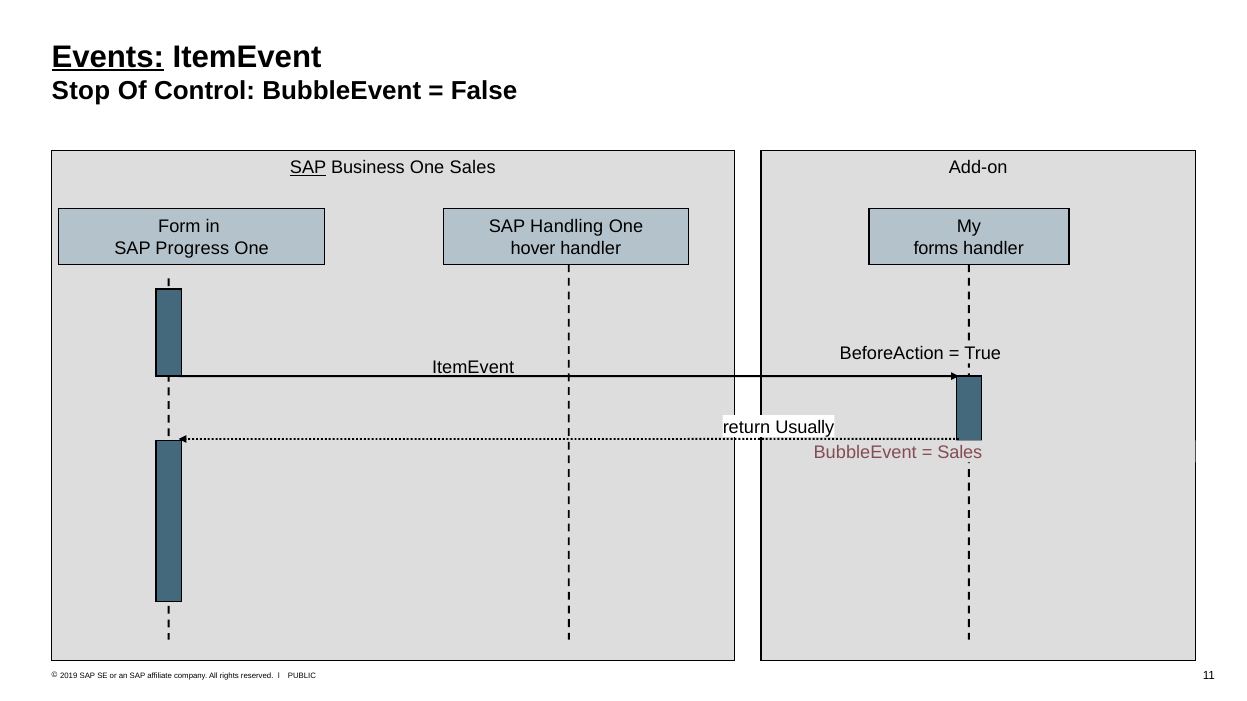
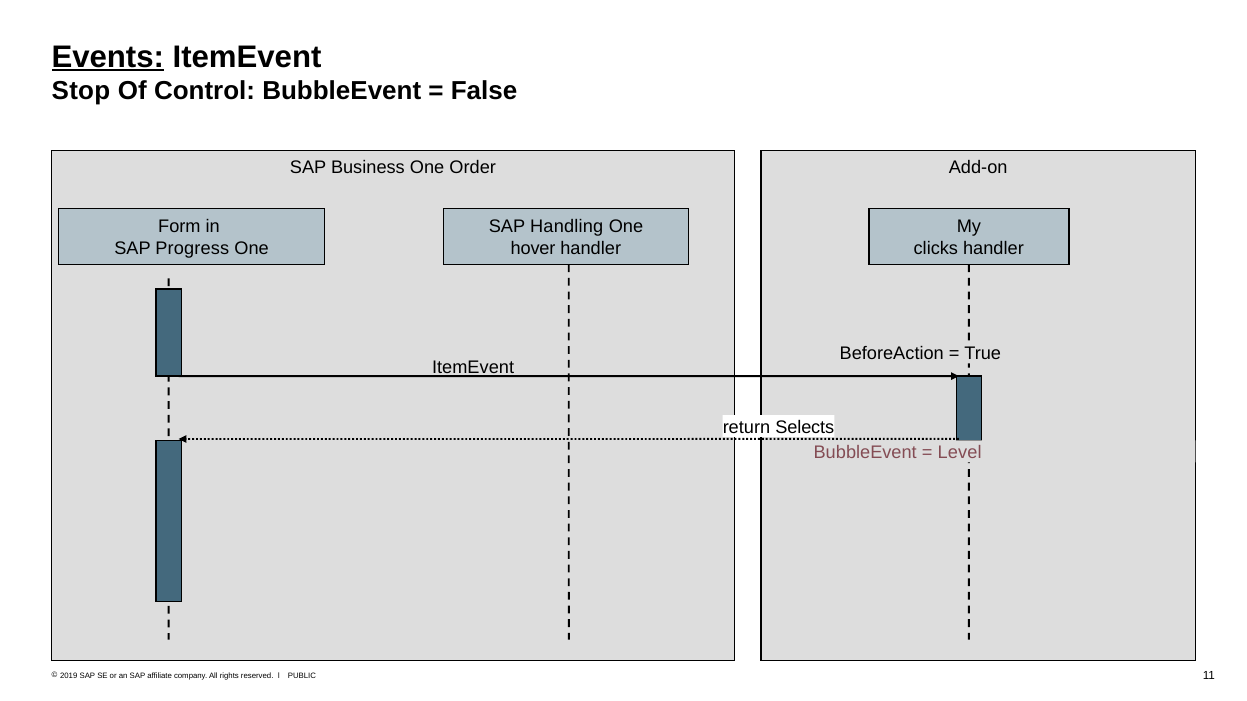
SAP underline: present -> none (308, 167)
One Sales: Sales -> Order (473, 167)
forms: forms -> clicks (936, 249)
Usually: Usually -> Selects (805, 427)
Sales: Sales -> Level (960, 453)
